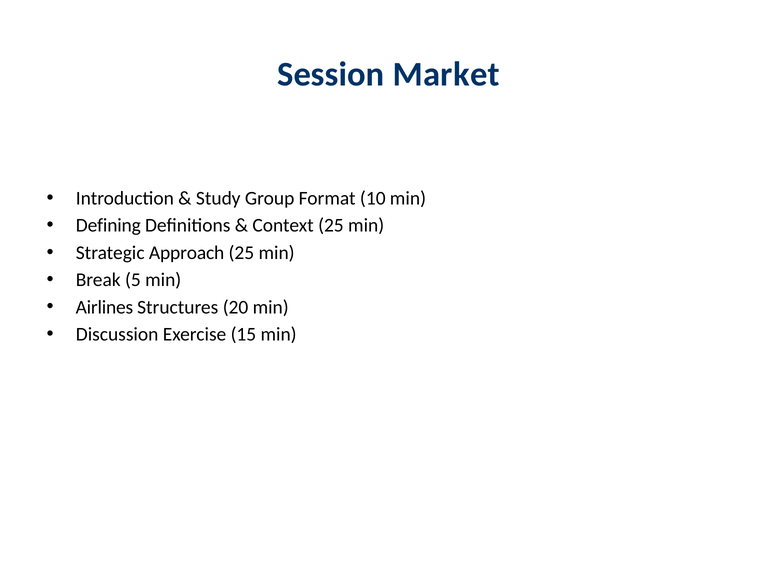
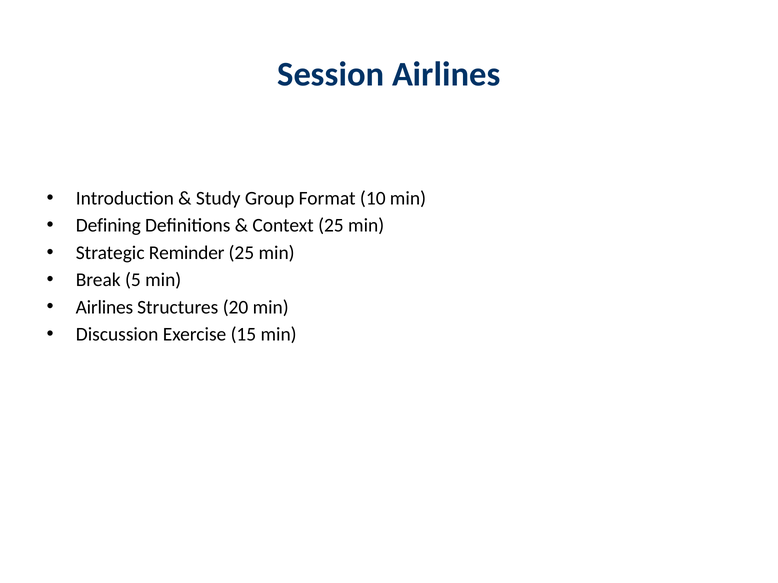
Session Market: Market -> Airlines (446, 74)
Approach: Approach -> Reminder (187, 253)
